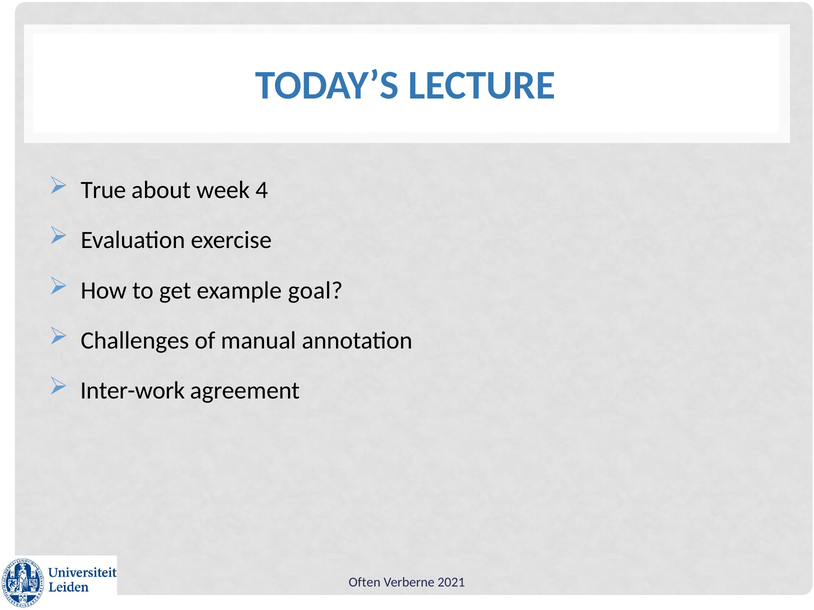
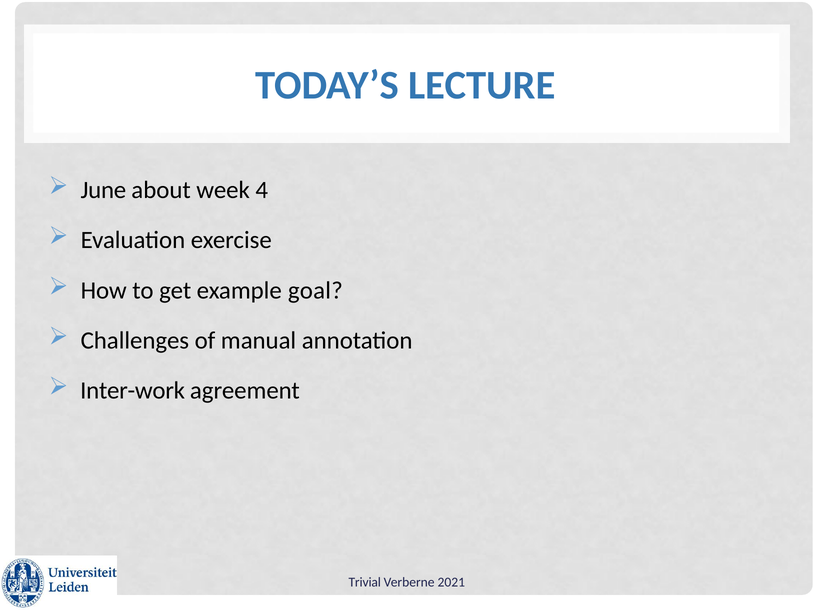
True: True -> June (103, 190)
Often: Often -> Trivial (365, 583)
